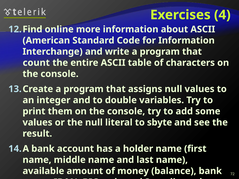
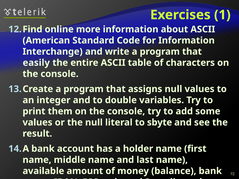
4: 4 -> 1 (222, 15)
count: count -> easily (36, 63)
